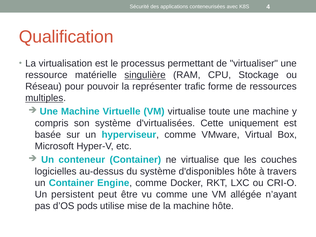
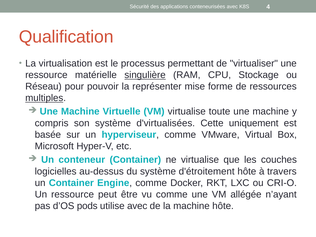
trafic: trafic -> mise (195, 86)
d'disponibles: d'disponibles -> d'étroitement (207, 171)
Un persistent: persistent -> ressource (73, 194)
utilise mise: mise -> avec (137, 206)
